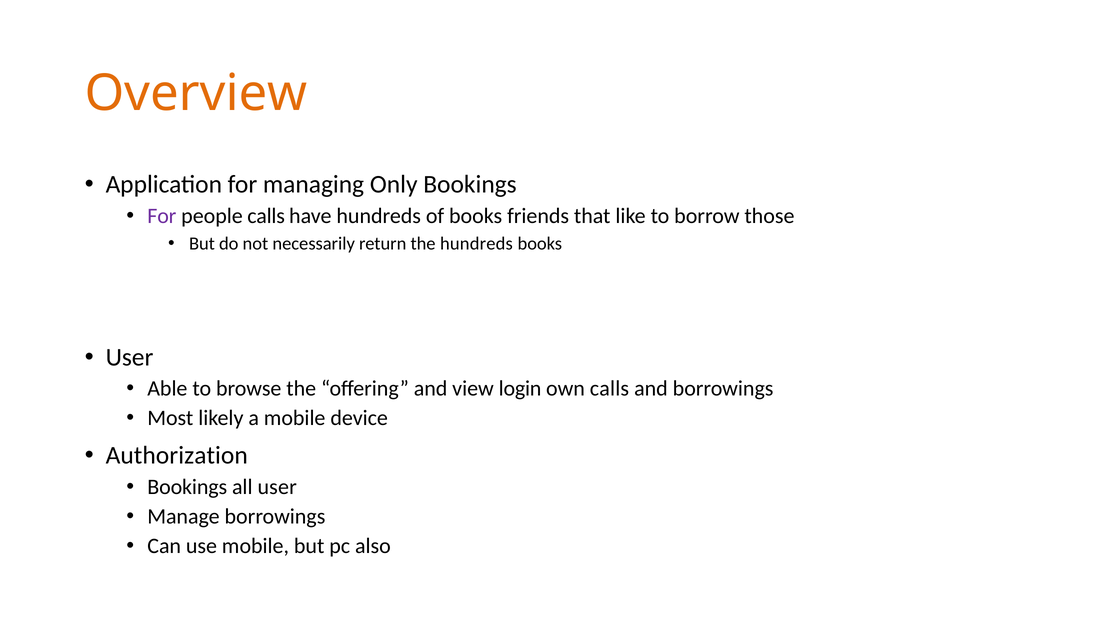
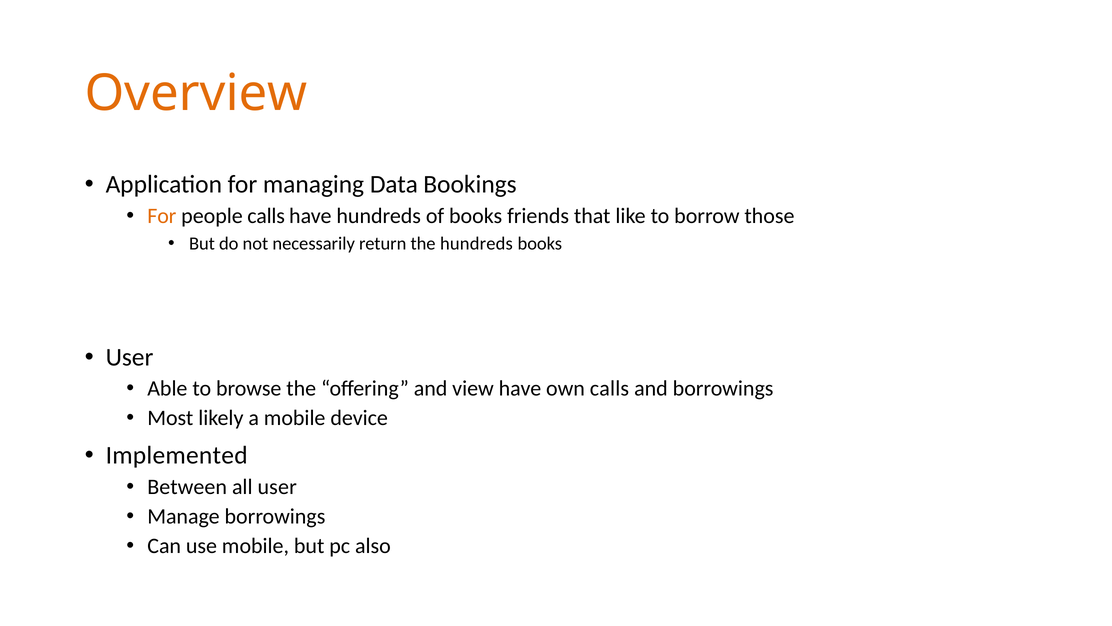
Only: Only -> Data (394, 184)
For colour: purple -> orange (162, 216)
view login: login -> have (520, 388)
Authorization: Authorization -> Implemented (177, 455)
Bookings: Bookings -> Between (187, 487)
